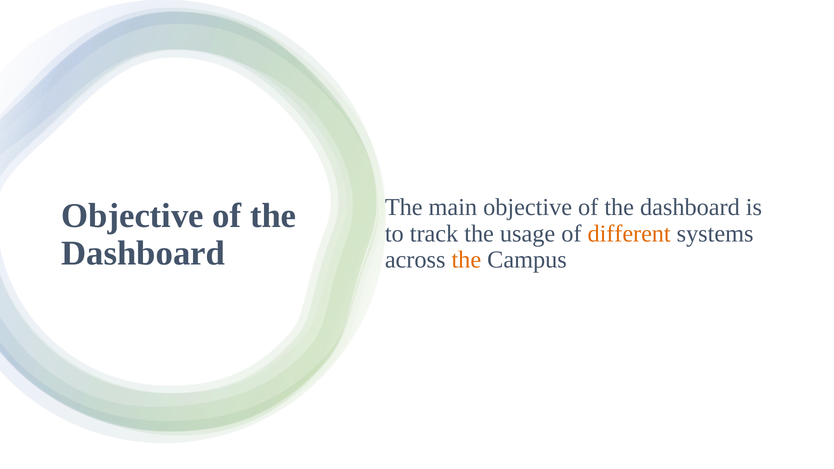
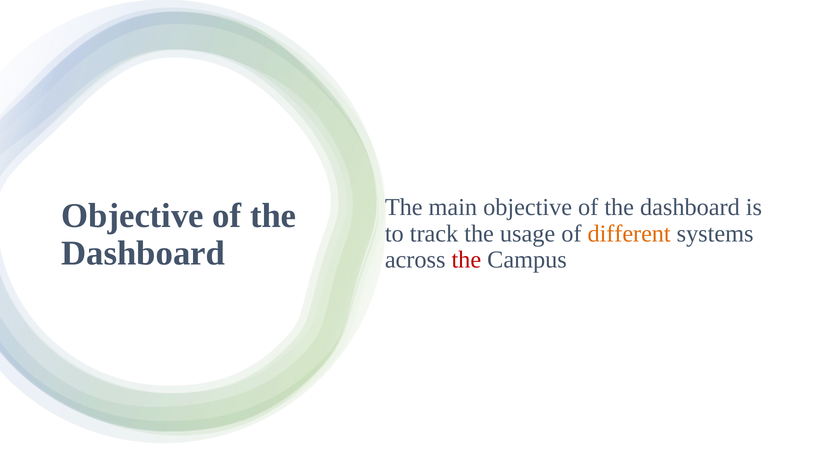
the colour: orange -> red (466, 260)
